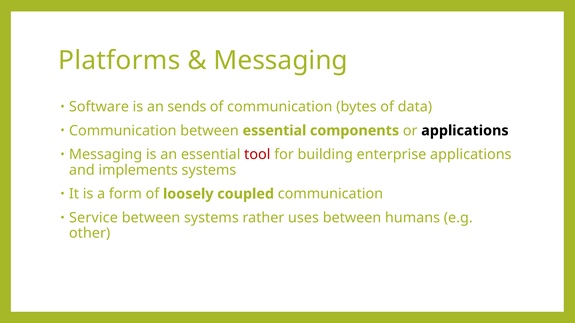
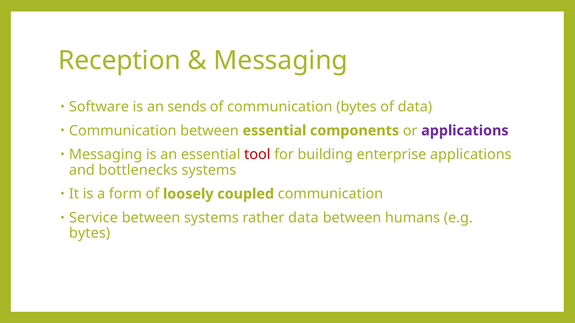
Platforms: Platforms -> Reception (120, 61)
applications colour: black -> purple (465, 131)
implements: implements -> bottlenecks (138, 170)
rather uses: uses -> data (303, 218)
other: other -> bytes (90, 234)
